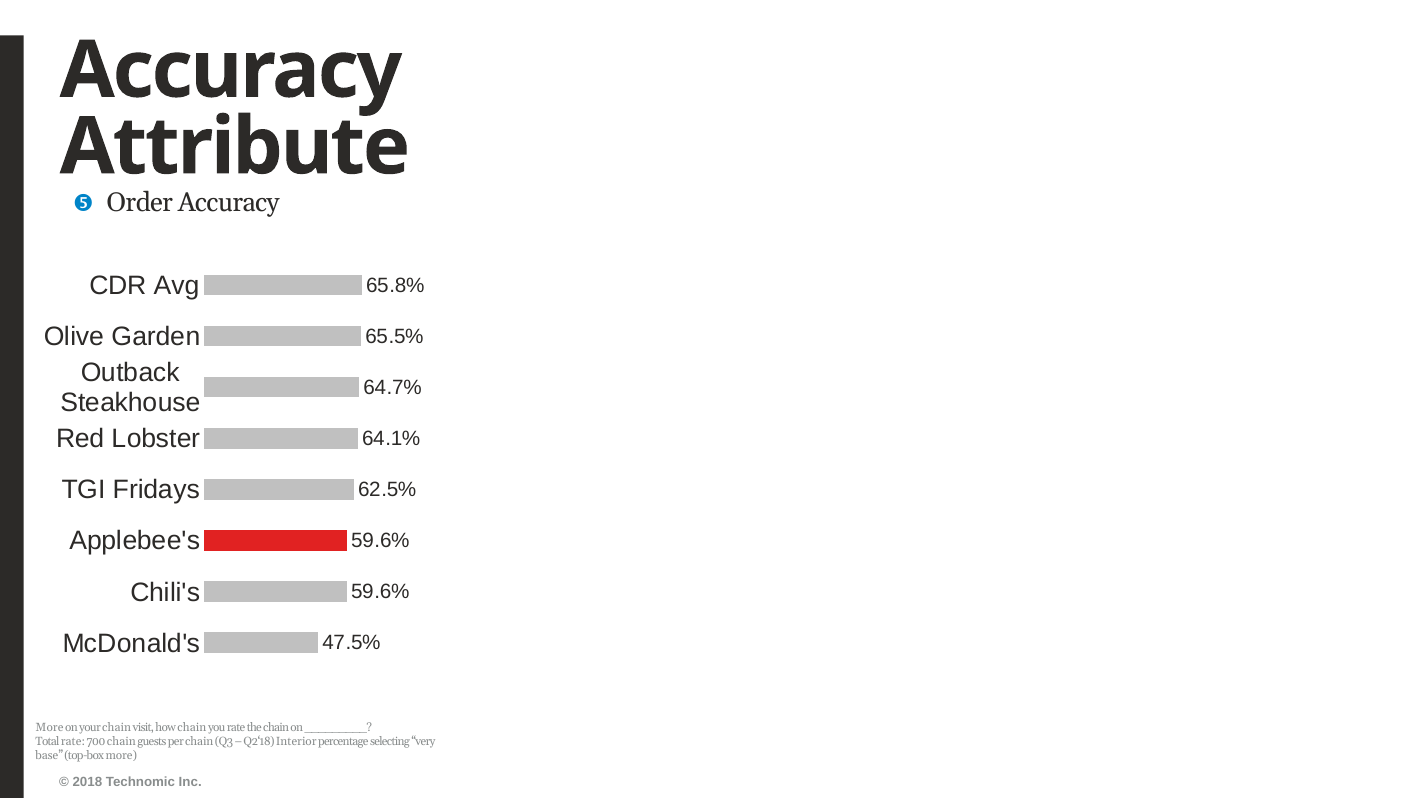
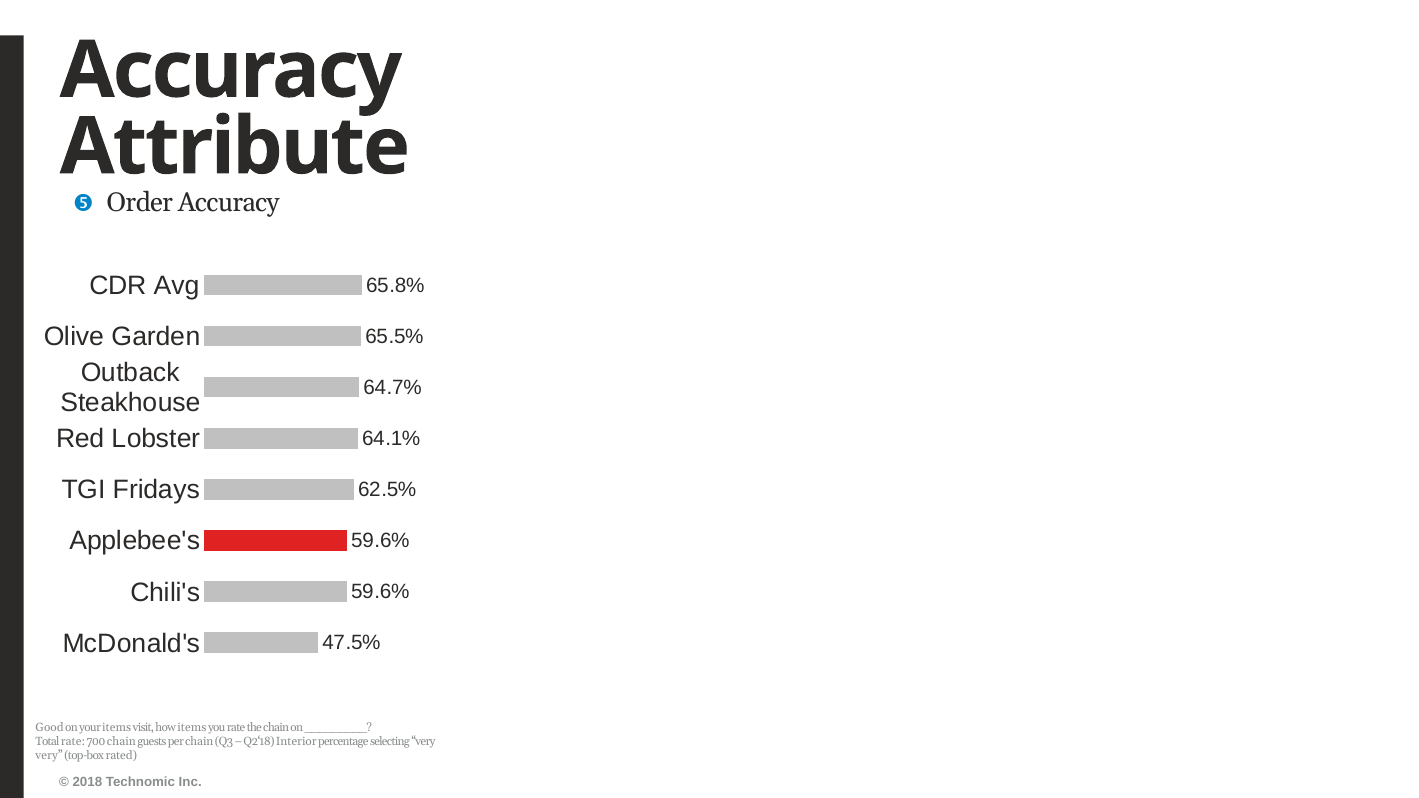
More: More -> Good (50, 727)
your chain: chain -> items (117, 727)
how chain: chain -> items (192, 727)
base: base -> very (49, 756)
top-box more: more -> rated (121, 756)
